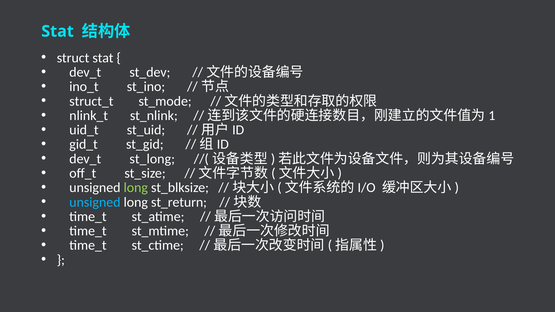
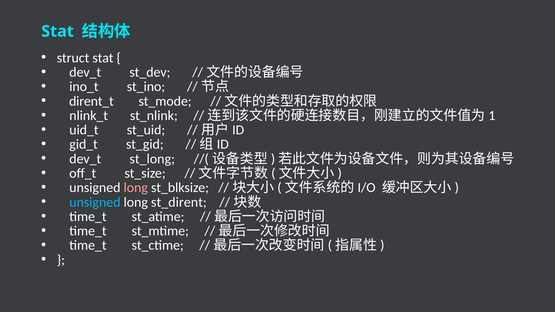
struct_t: struct_t -> dirent_t (91, 101)
long colour: light green -> pink (136, 188)
st_return: st_return -> st_dirent (179, 202)
